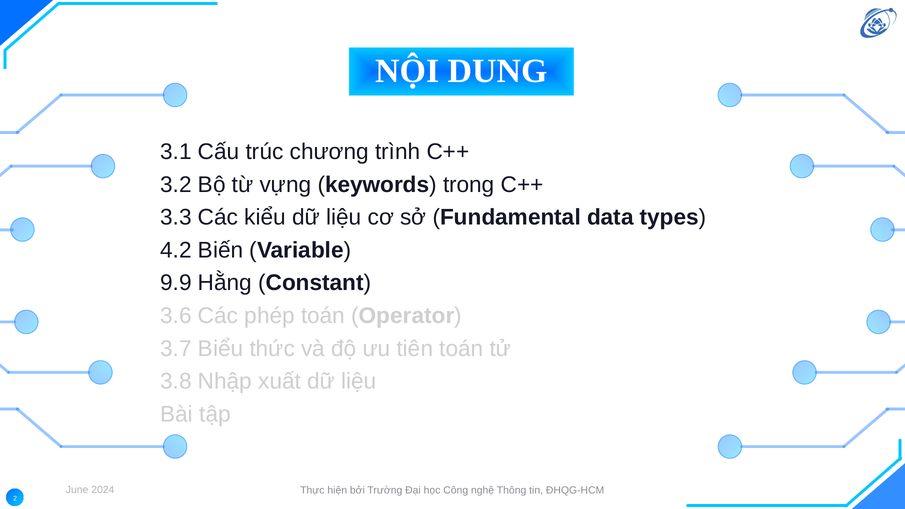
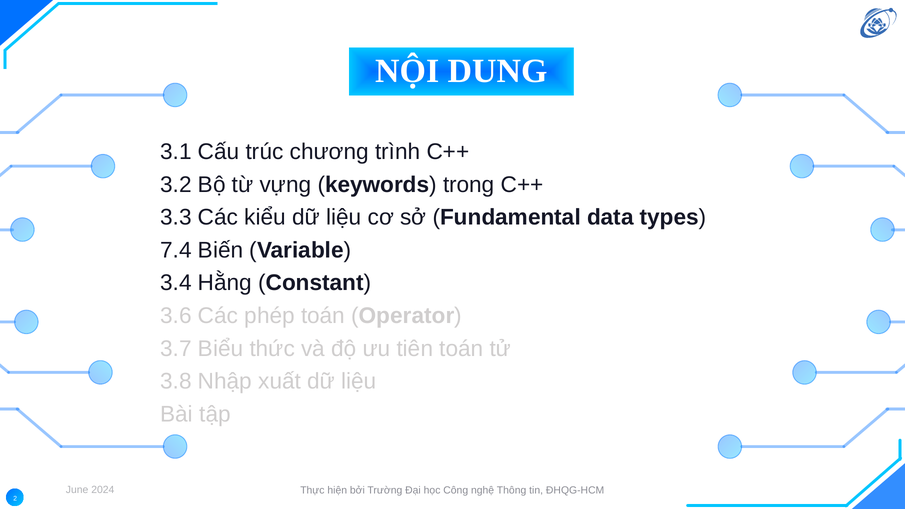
4.2: 4.2 -> 7.4 (176, 250)
9.9: 9.9 -> 3.4 (176, 283)
